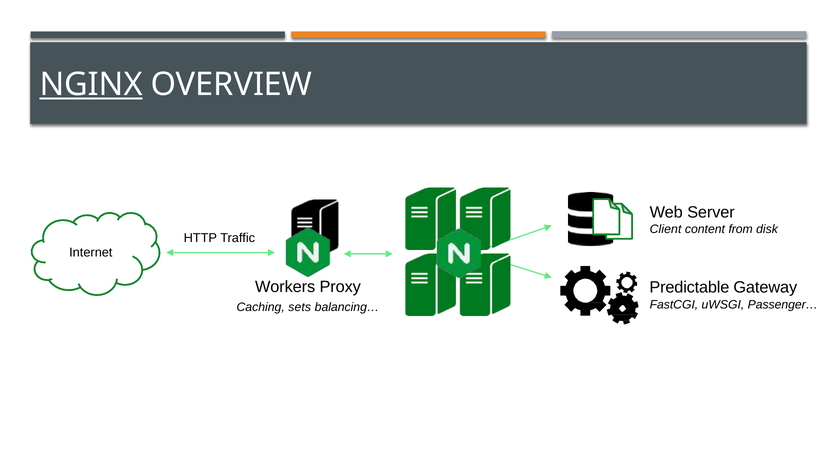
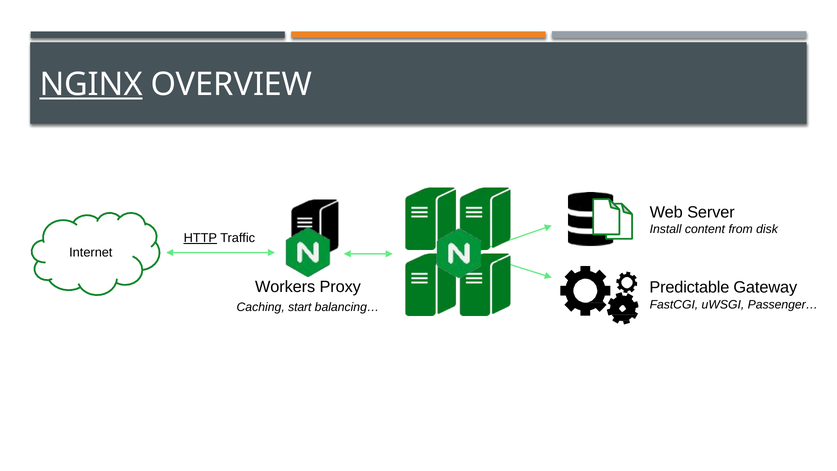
Client: Client -> Install (666, 229)
HTTP underline: none -> present (200, 238)
sets: sets -> start (300, 307)
